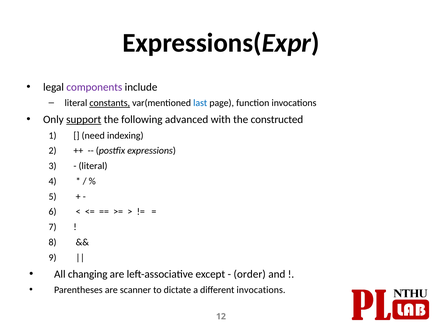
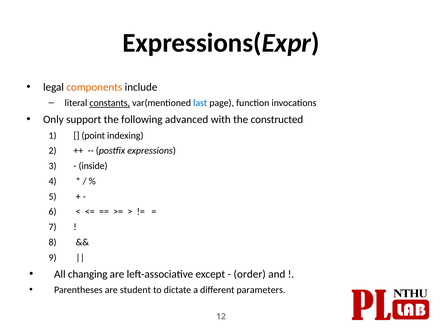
components colour: purple -> orange (94, 87)
support underline: present -> none (84, 119)
need: need -> point (93, 135)
literal: literal -> inside (93, 166)
scanner: scanner -> student (135, 289)
different invocations: invocations -> parameters (261, 289)
